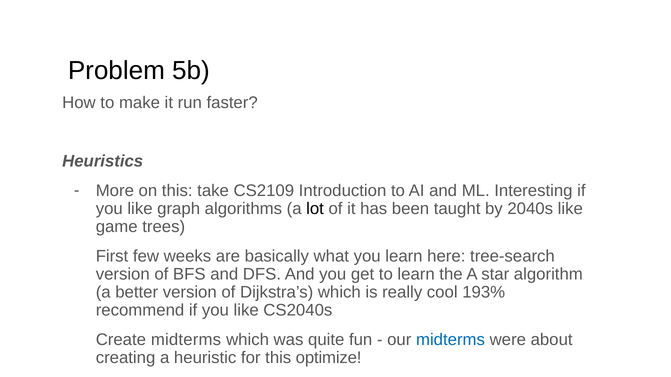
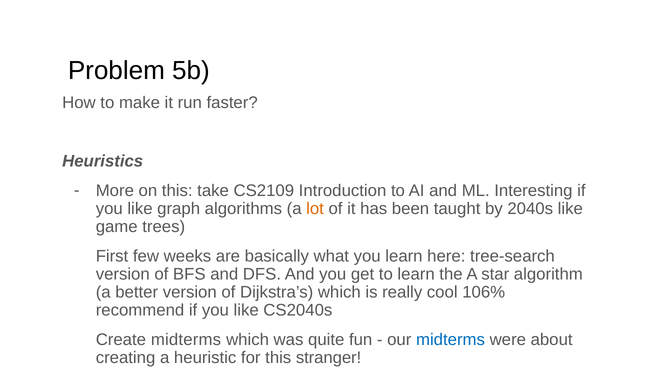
lot colour: black -> orange (315, 209)
193%: 193% -> 106% (484, 293)
optimize: optimize -> stranger (329, 358)
